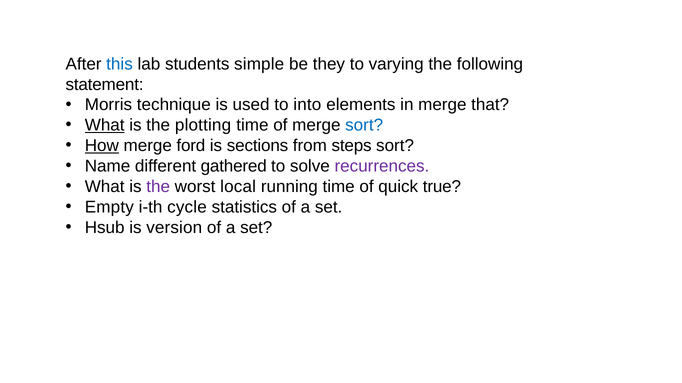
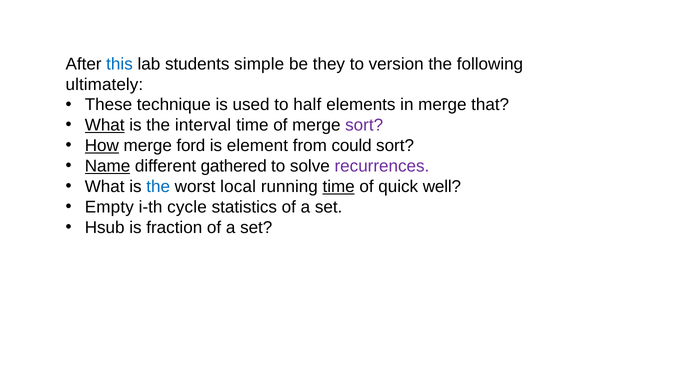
varying: varying -> version (396, 64)
statement: statement -> ultimately (104, 85)
Morris: Morris -> These (108, 105)
into: into -> half (307, 105)
plotting: plotting -> interval (203, 125)
sort colour: blue -> purple (364, 125)
sections: sections -> element (257, 146)
steps: steps -> could (352, 146)
Name underline: none -> present (108, 166)
the colour: purple -> blue (158, 187)
time underline: none -> present (339, 187)
true: true -> well (442, 187)
version: version -> fraction (174, 228)
